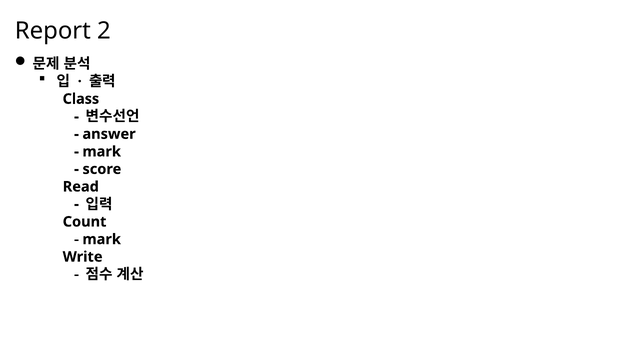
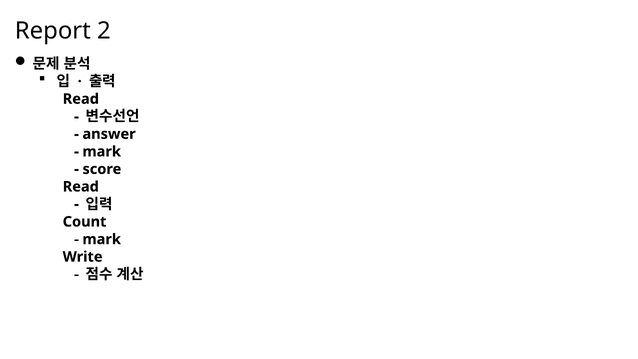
Class: Class -> Read (81, 99)
